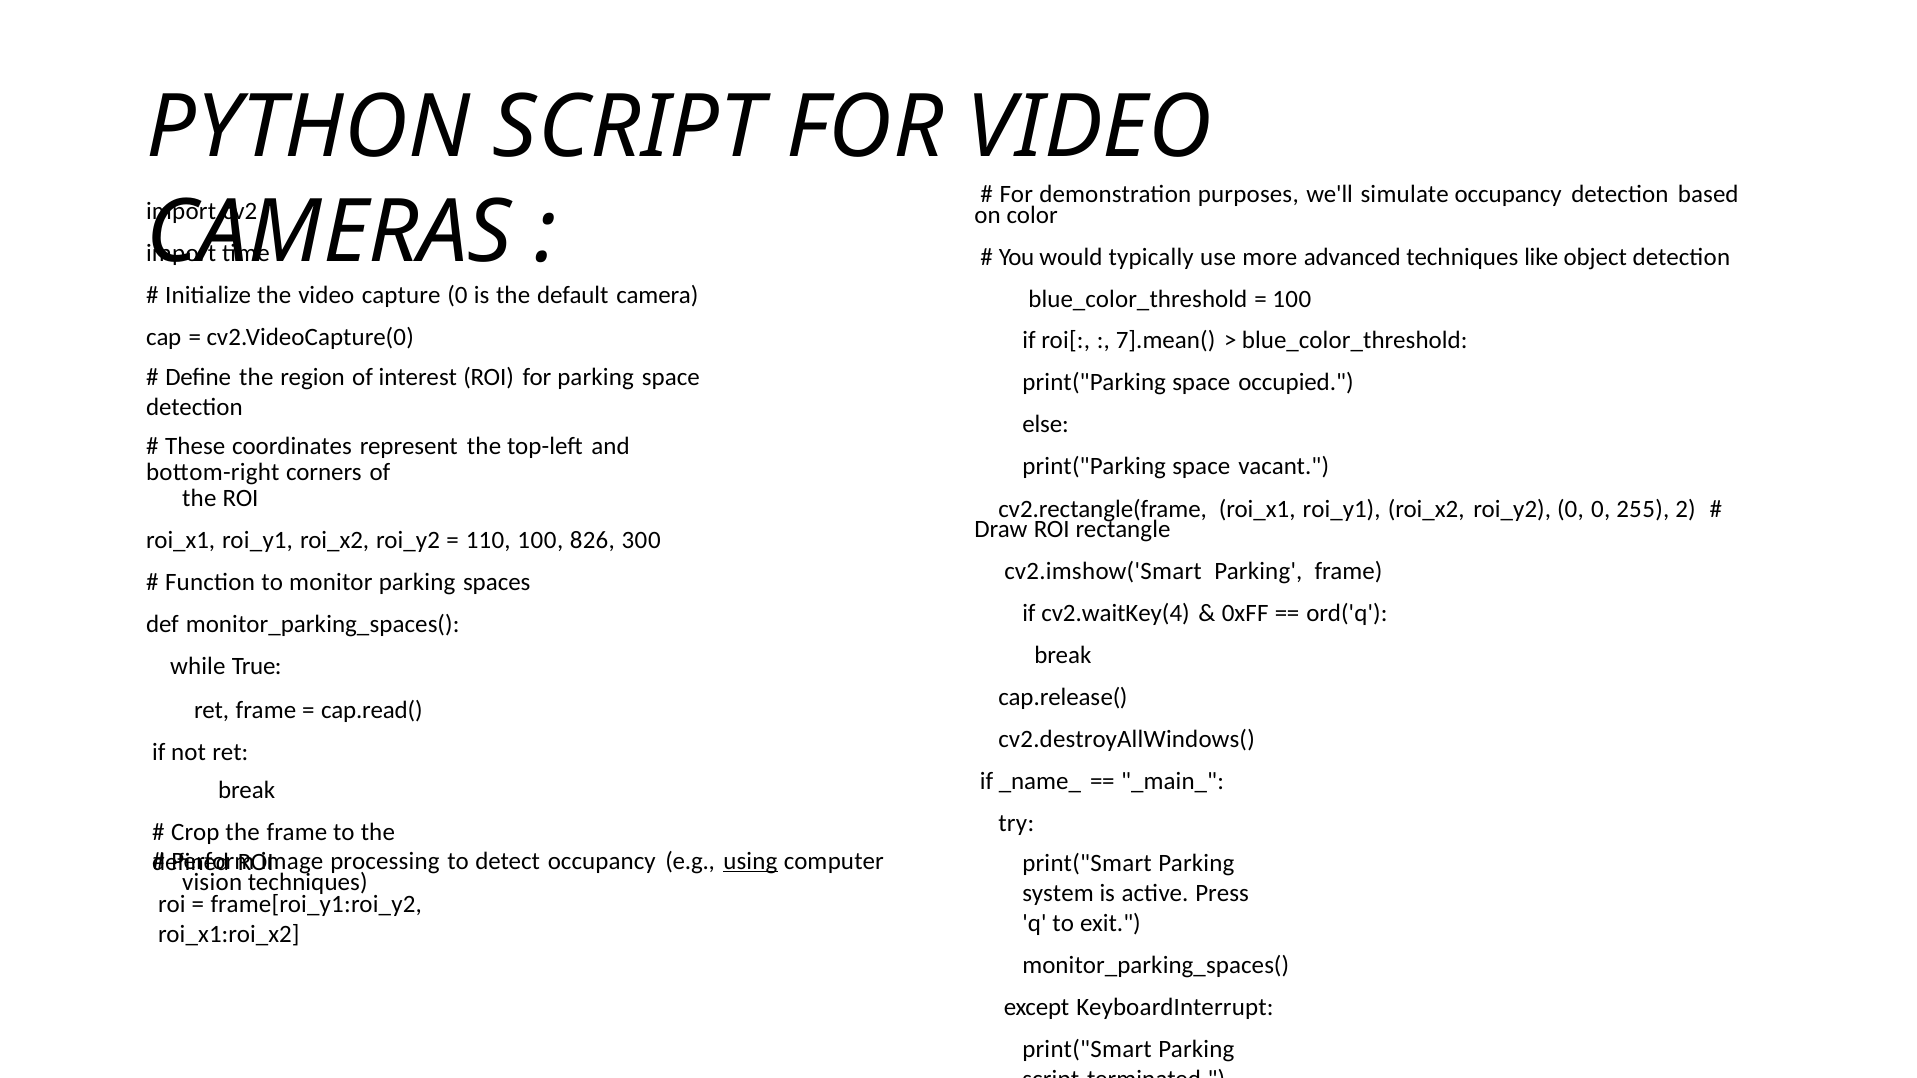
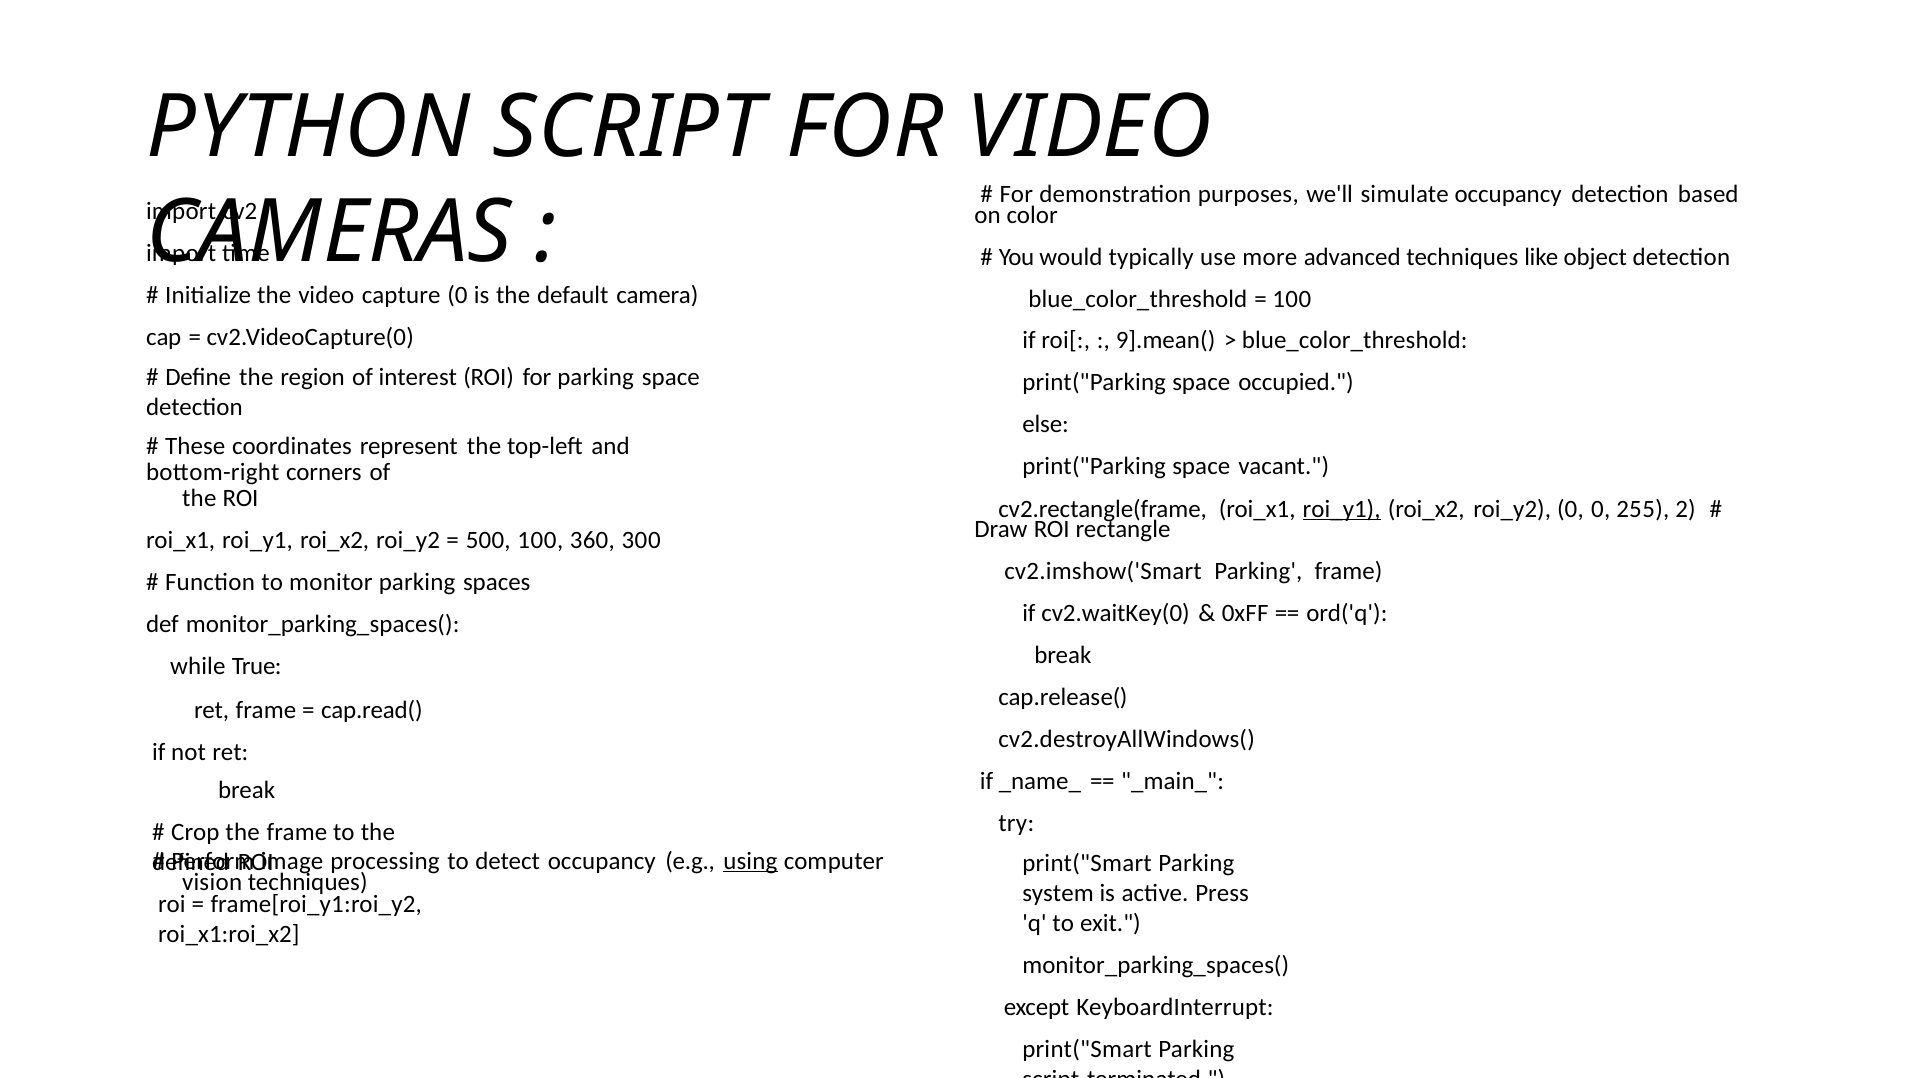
7].mean(: 7].mean( -> 9].mean( (1166, 341)
roi_y1 underline: none -> present (1342, 509)
110: 110 -> 500 (488, 541)
826: 826 -> 360 (592, 541)
cv2.waitKey(4: cv2.waitKey(4 -> cv2.waitKey(0 (1115, 614)
